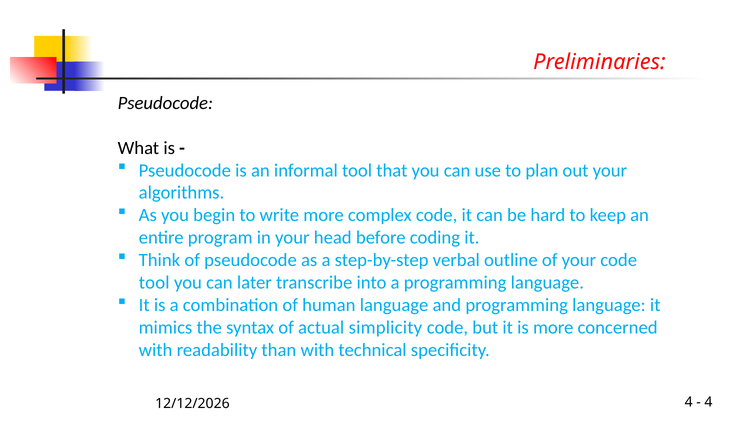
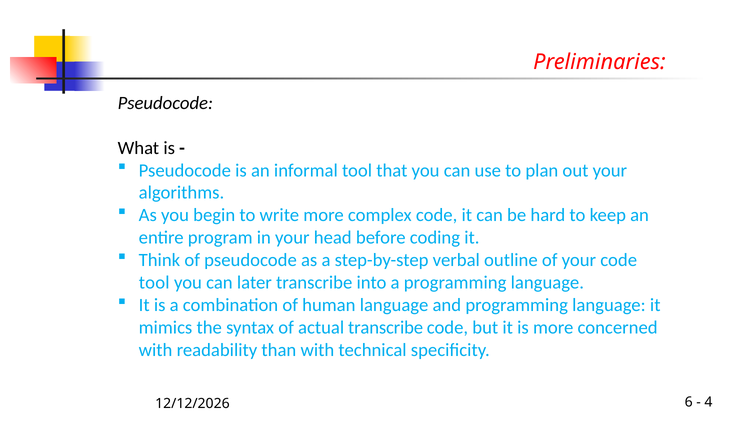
actual simplicity: simplicity -> transcribe (386, 327)
4: 4 -> 6 (689, 402)
